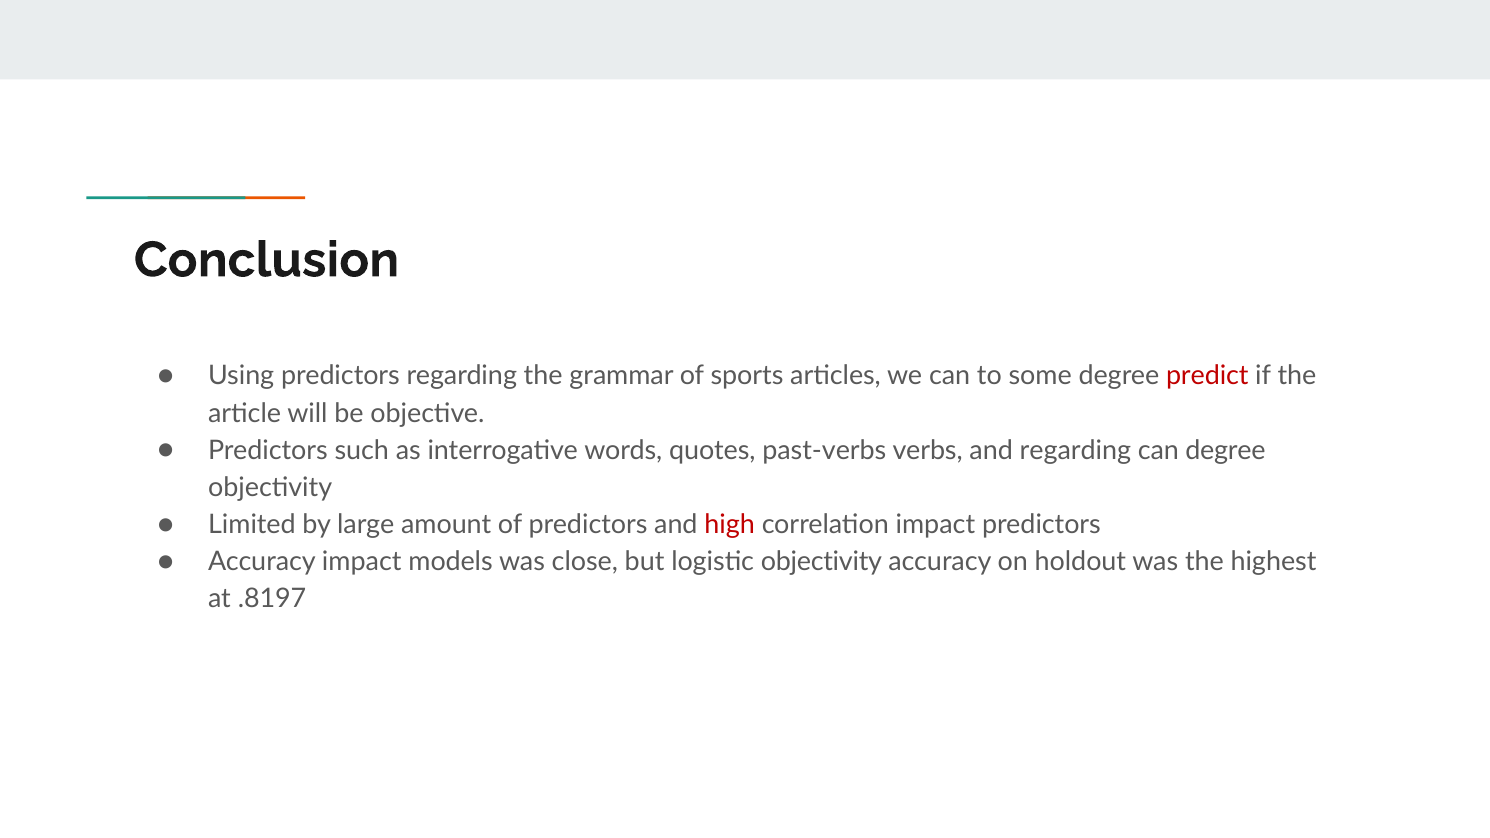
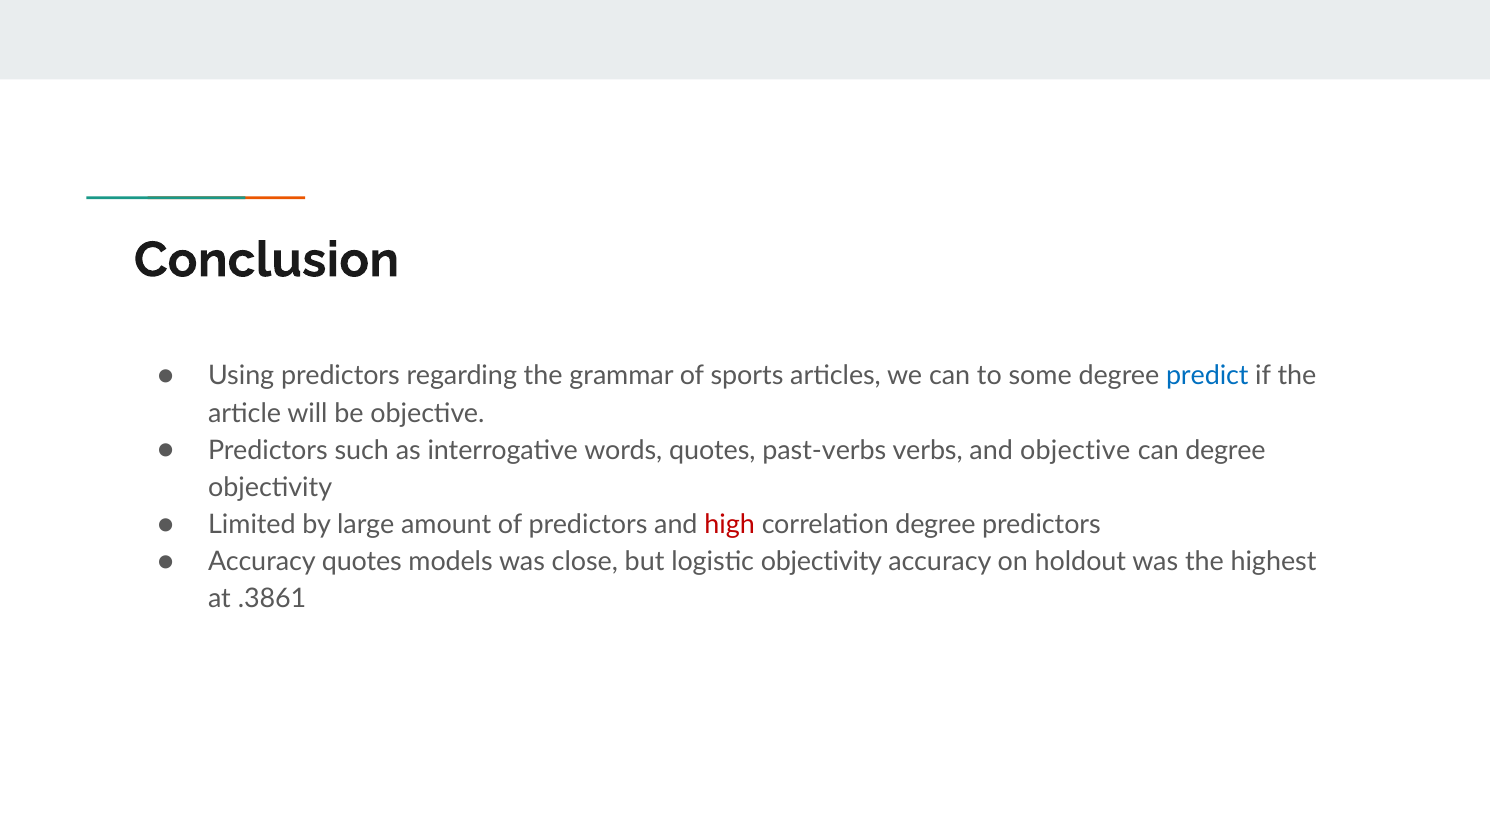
predict colour: red -> blue (1207, 376)
and regarding: regarding -> objective (1075, 450)
correlation impact: impact -> degree (936, 524)
Accuracy impact: impact -> quotes (362, 562)
.8197: .8197 -> .3861 (272, 599)
